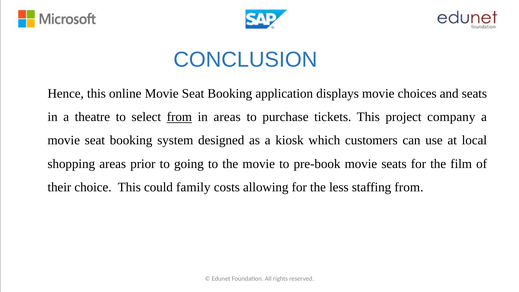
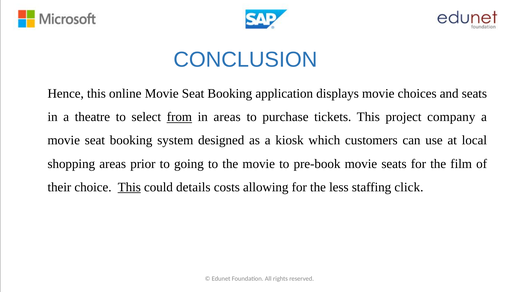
This underline: none -> present (129, 187)
family: family -> details (193, 187)
staffing from: from -> click (409, 187)
